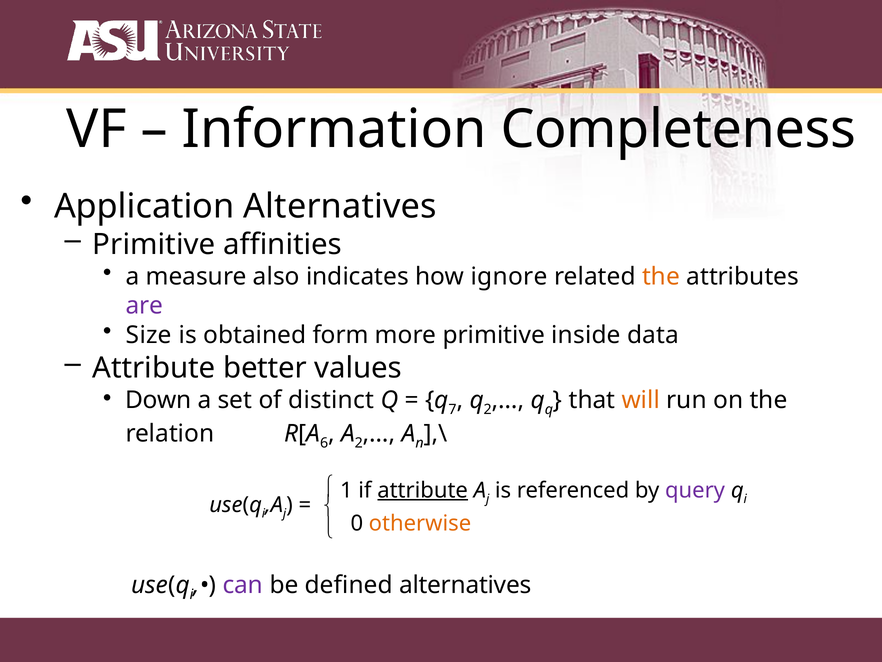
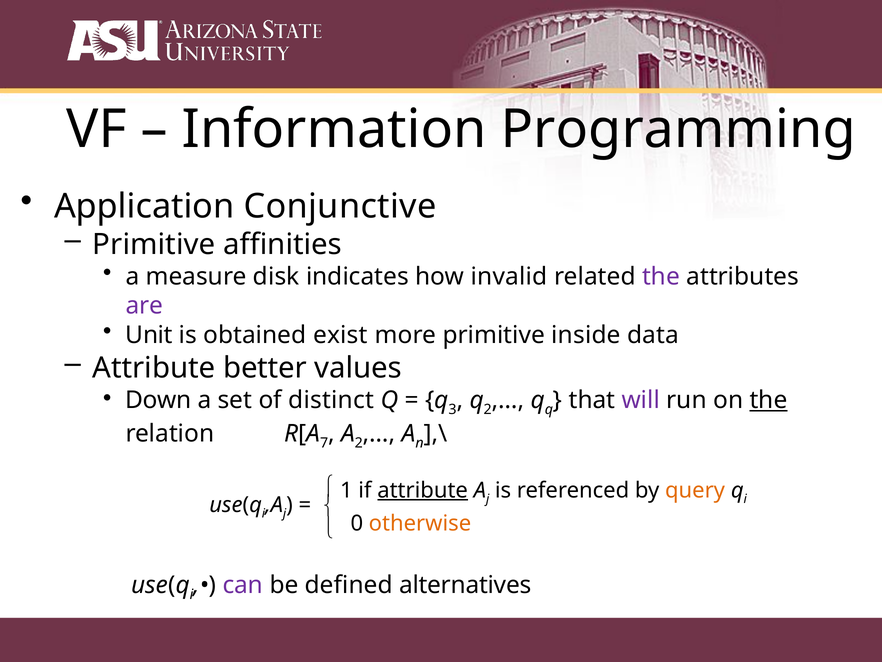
Completeness: Completeness -> Programming (678, 129)
Application Alternatives: Alternatives -> Conjunctive (340, 206)
also: also -> disk (276, 276)
ignore: ignore -> invalid (509, 276)
the colour: orange -> purple (661, 276)
Size: Size -> Unit (149, 335)
form: form -> exist (340, 335)
7: 7 -> 3 (453, 409)
will colour: orange -> purple (641, 400)
the underline: none -> present (769, 400)
6: 6 -> 7 (324, 443)
query colour: purple -> orange (695, 490)
